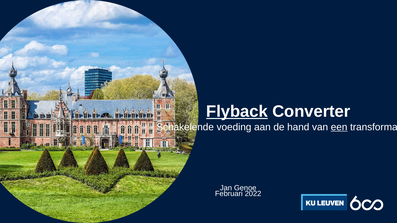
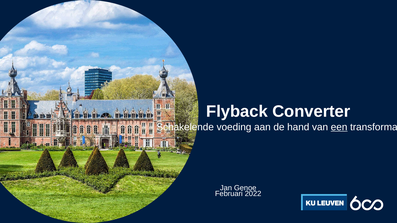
Flyback underline: present -> none (237, 112)
